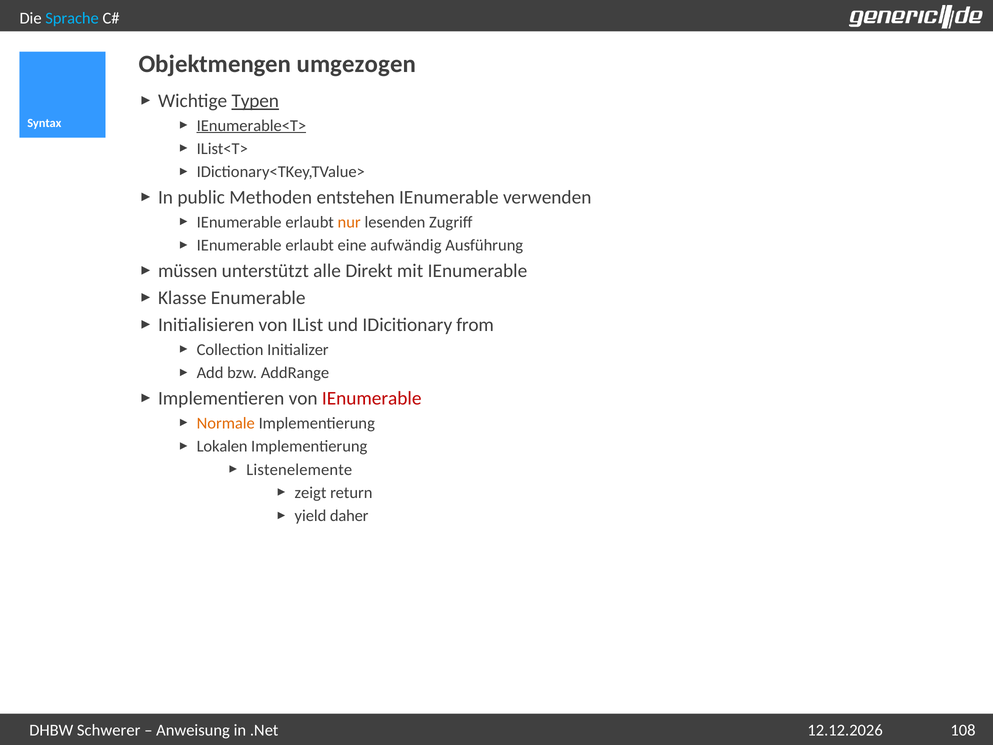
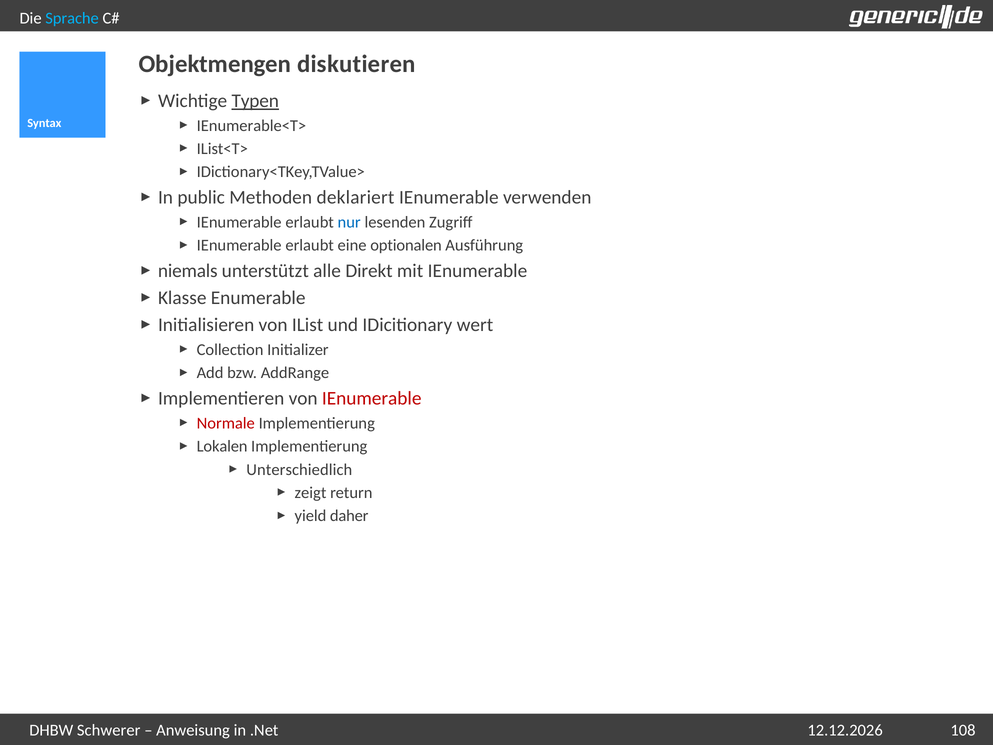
umgezogen: umgezogen -> diskutieren (356, 64)
IEnumerable<T> underline: present -> none (251, 126)
entstehen: entstehen -> deklariert (355, 197)
nur colour: orange -> blue (349, 222)
aufwändig: aufwändig -> optionalen (406, 245)
müssen: müssen -> niemals (188, 271)
from: from -> wert (475, 325)
Normale colour: orange -> red (226, 423)
Listenelemente: Listenelemente -> Unterschiedlich (299, 469)
